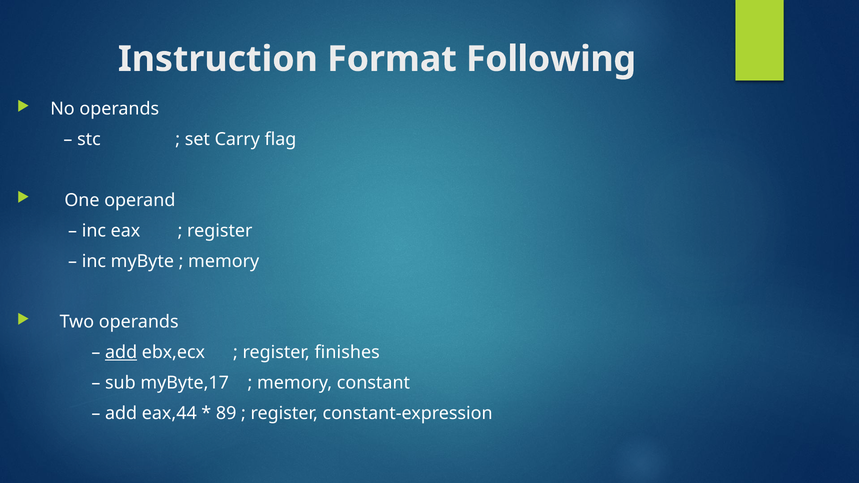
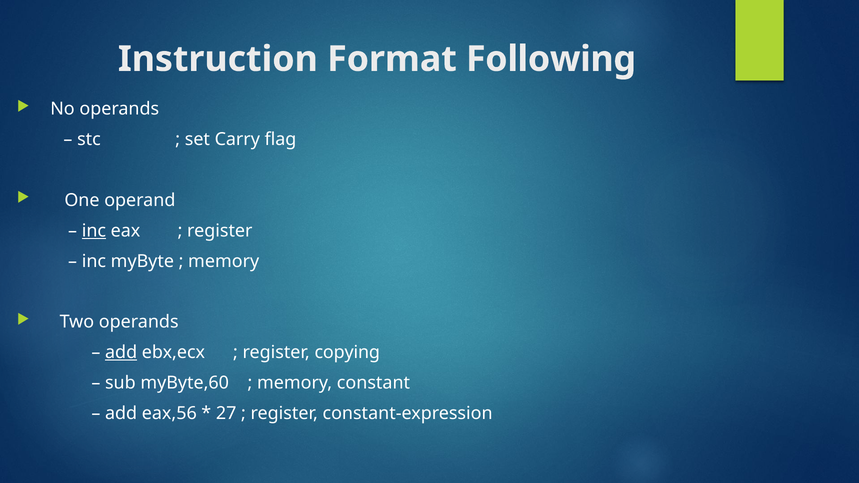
inc underline: none -> present (94, 231)
finishes: finishes -> copying (347, 353)
myByte,17: myByte,17 -> myByte,60 (185, 383)
eax,44: eax,44 -> eax,56 (169, 413)
89: 89 -> 27 (226, 413)
